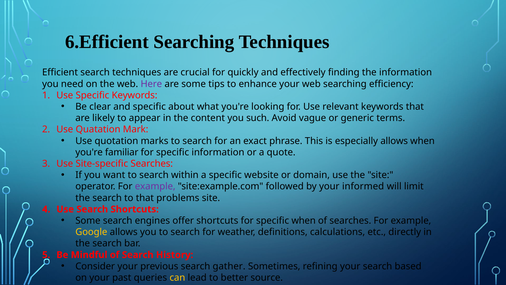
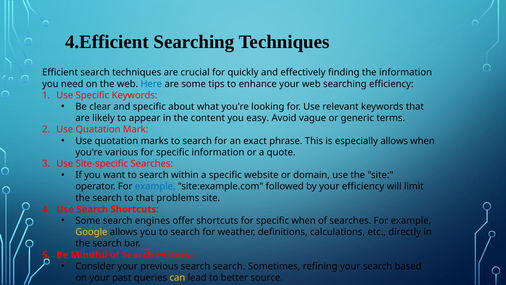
6.Efficient: 6.Efficient -> 4.Efficient (107, 42)
Here colour: purple -> blue (151, 84)
such: such -> easy (258, 118)
familiar: familiar -> various (122, 152)
example colour: purple -> blue (155, 186)
your informed: informed -> efficiency (363, 186)
search gather: gather -> search (229, 266)
